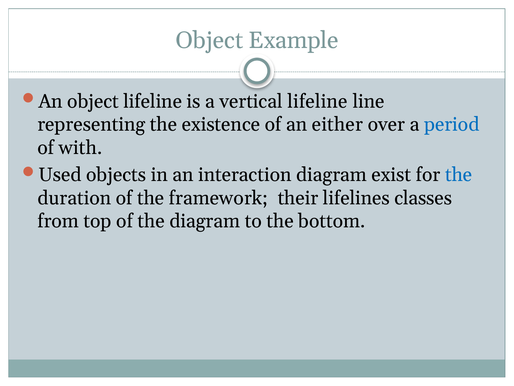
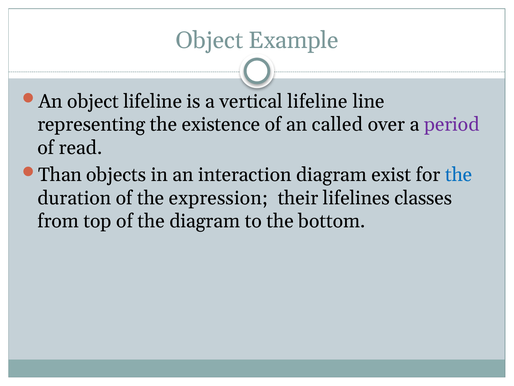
either: either -> called (337, 124)
period colour: blue -> purple (452, 124)
with: with -> read (81, 148)
Used: Used -> Than (60, 175)
framework: framework -> expression (219, 198)
